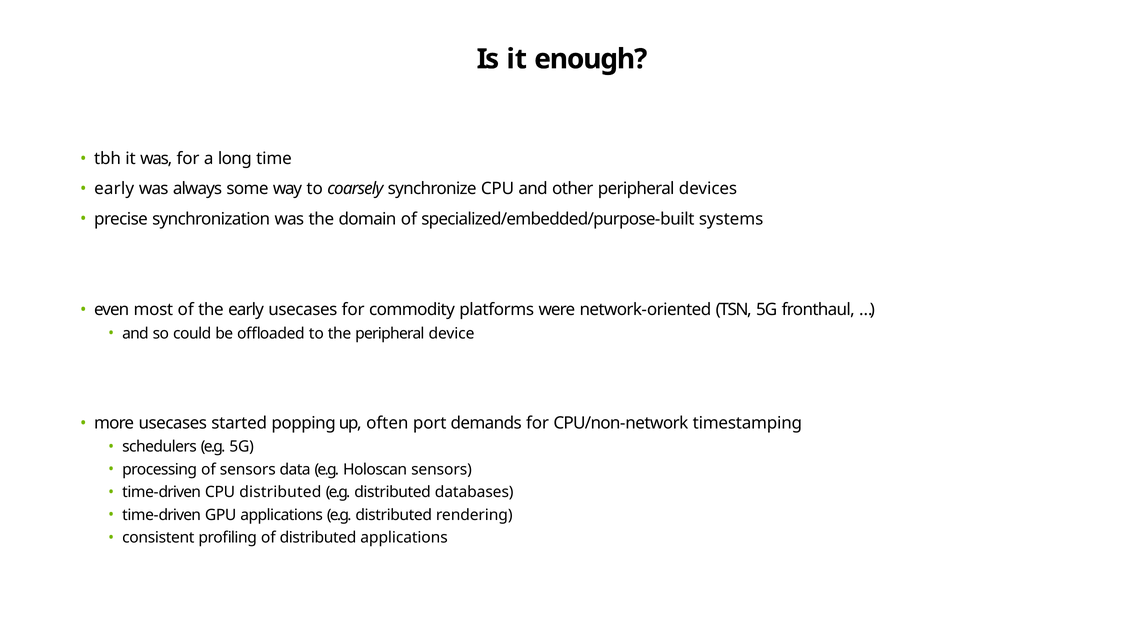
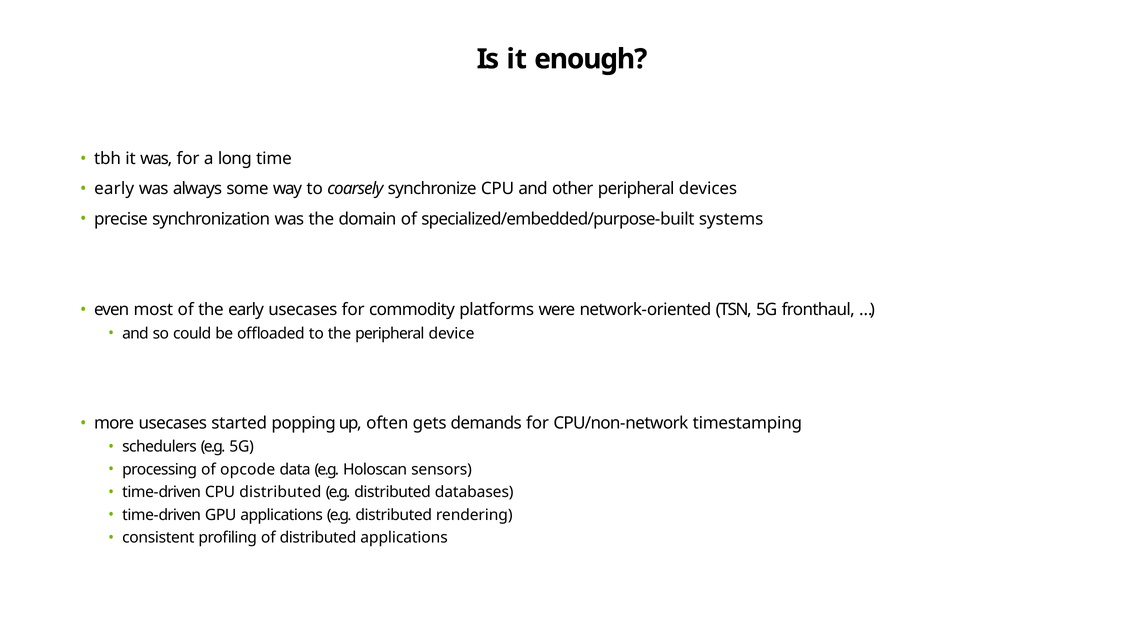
port: port -> gets (430, 423)
of sensors: sensors -> opcode (248, 470)
